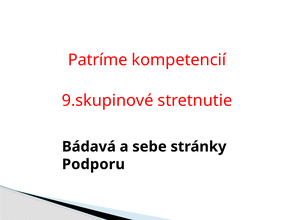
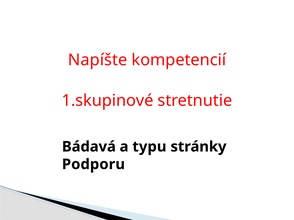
Patríme: Patríme -> Napíšte (98, 60)
9.skupinové: 9.skupinové -> 1.skupinové (108, 101)
sebe: sebe -> typu (149, 147)
